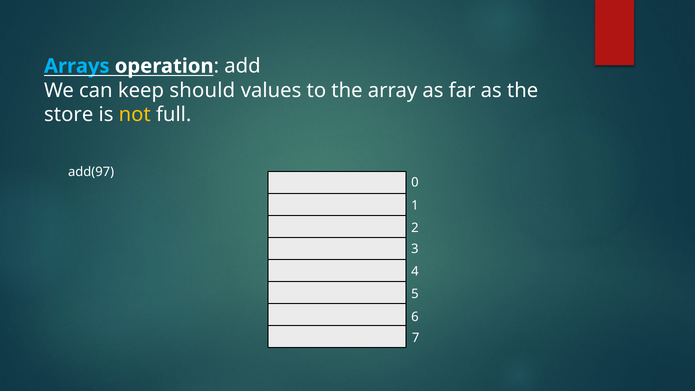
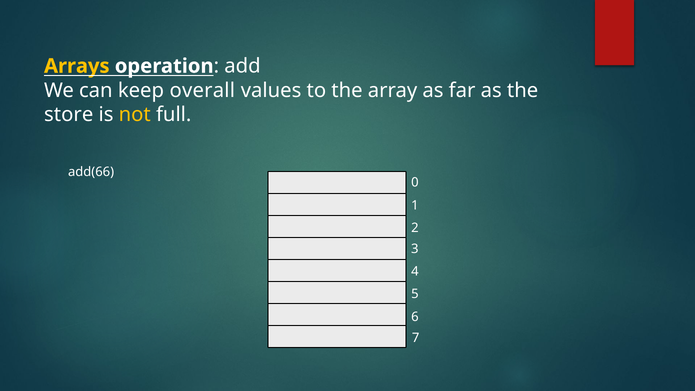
Arrays colour: light blue -> yellow (77, 66)
should: should -> overall (202, 90)
add(97: add(97 -> add(66 (91, 172)
